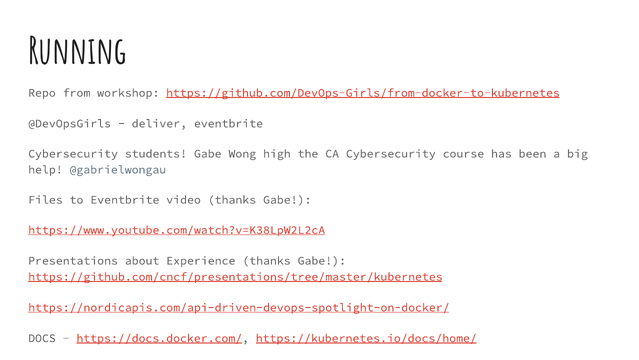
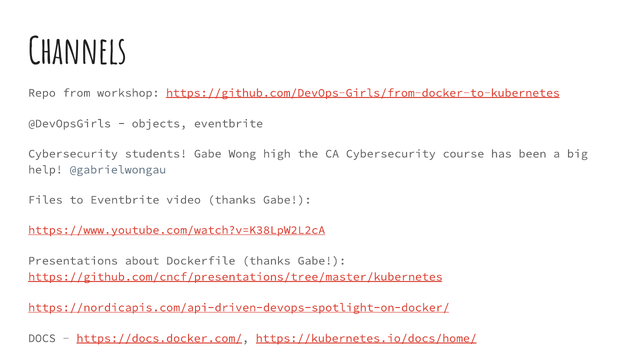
Running: Running -> Channels (78, 52)
deliver: deliver -> objects (159, 123)
Experience: Experience -> Dockerfile (201, 260)
